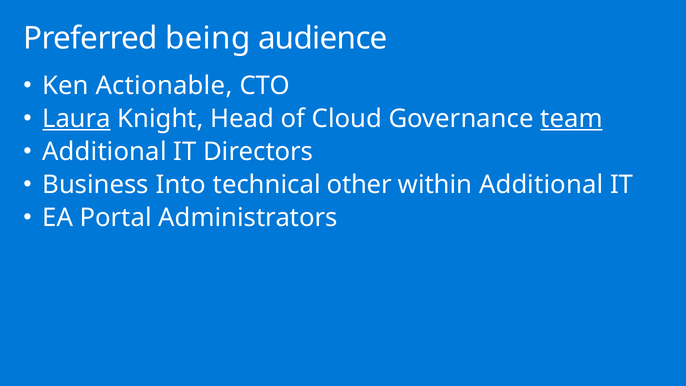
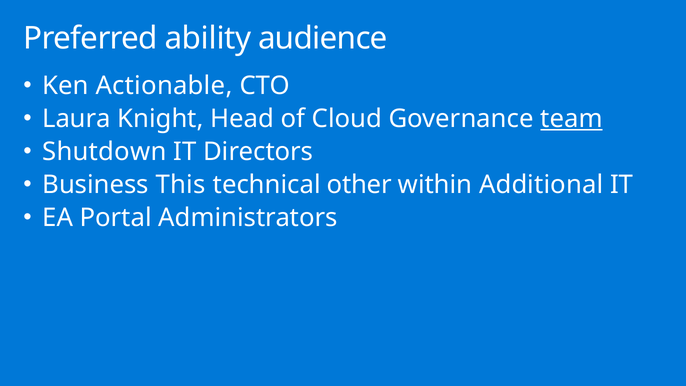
being: being -> ability (208, 38)
Laura underline: present -> none (77, 119)
Additional: Additional -> Shutdown (104, 152)
Into: Into -> This (181, 185)
